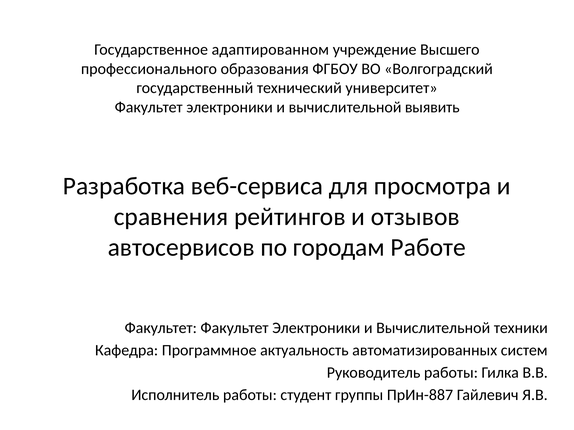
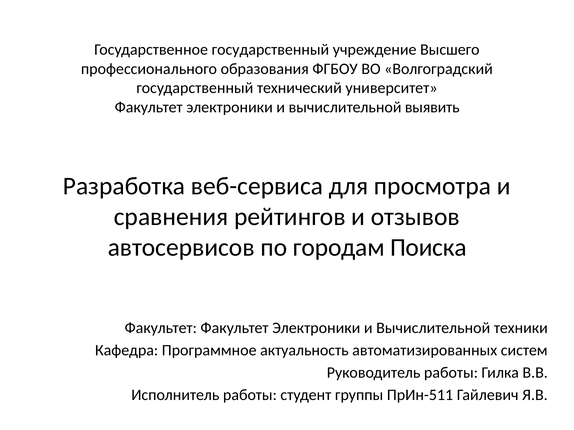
Государственное адаптированном: адаптированном -> государственный (270, 50)
Работе: Работе -> Поиска (428, 248)
ПрИн-887: ПрИн-887 -> ПрИн-511 (420, 395)
